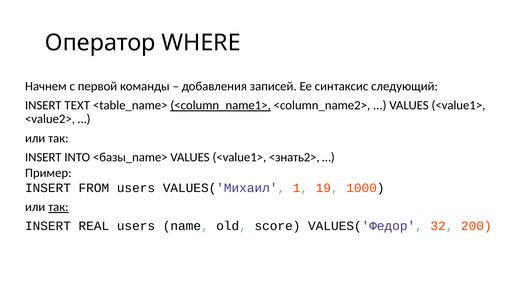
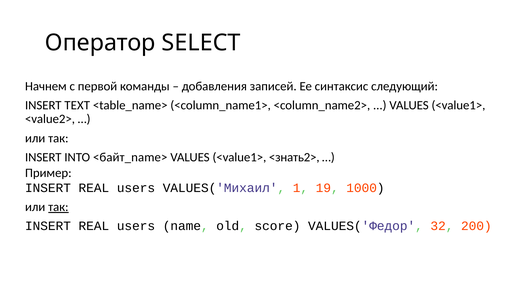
WHERE: WHERE -> SELECT (201, 43)
<column_name1> underline: present -> none (221, 105)
<базы_name>: <базы_name> -> <байт_name> (130, 157)
FROM: FROM -> REAL (94, 188)
